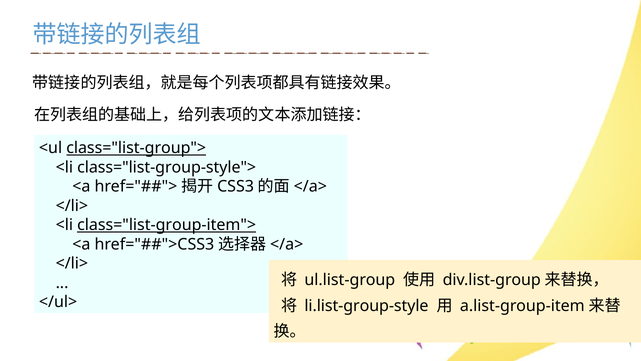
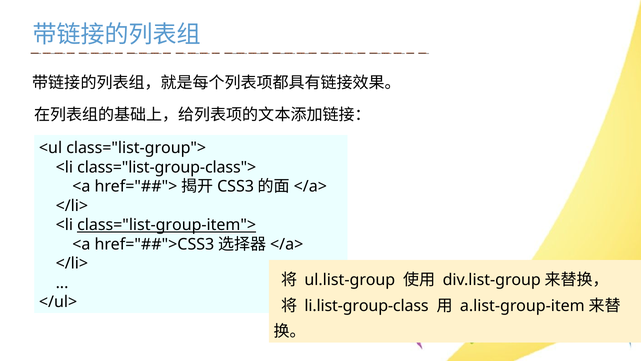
class="list-group"> underline: present -> none (136, 148)
class="list-group-style">: class="list-group-style"> -> class="list-group-class"> (167, 167)
li.list-group-style: li.list-group-style -> li.list-group-class (367, 305)
